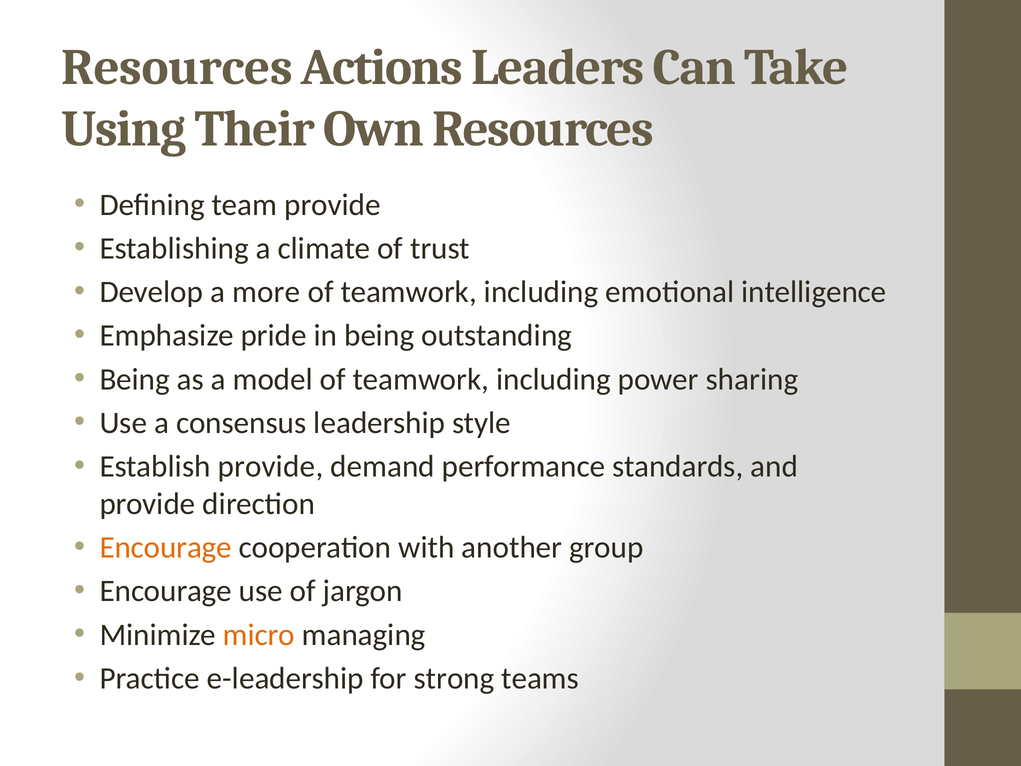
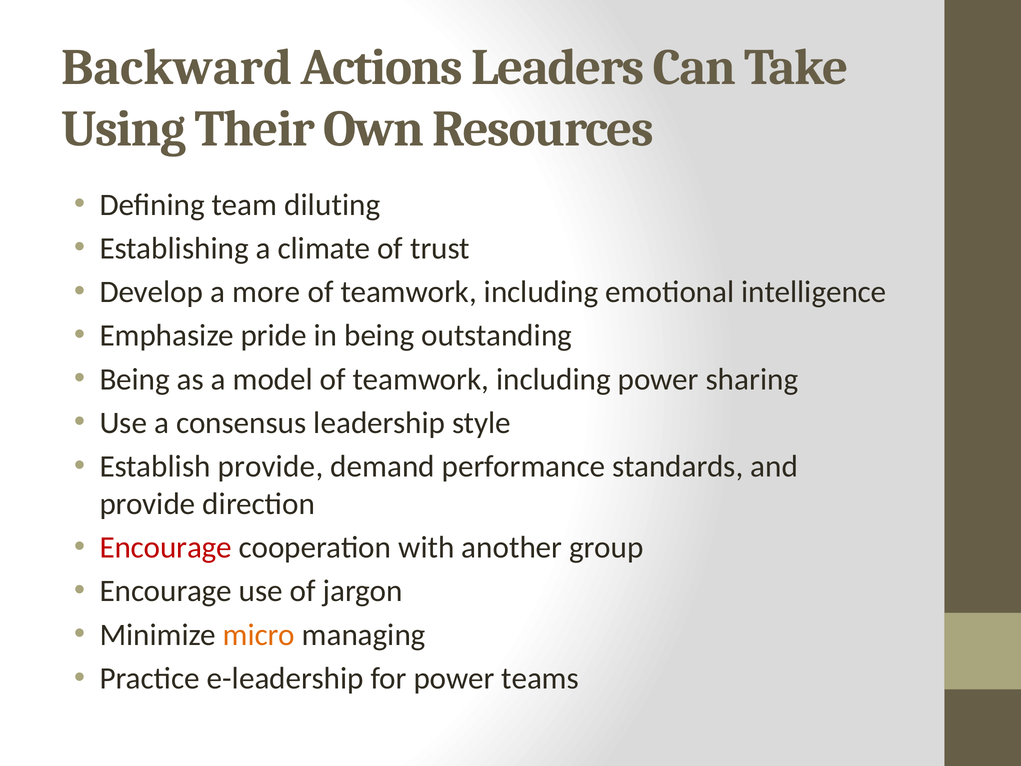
Resources: Resources -> Backward (177, 67)
team provide: provide -> diluting (332, 205)
Encourage colour: orange -> red (166, 547)
for strong: strong -> power (454, 678)
